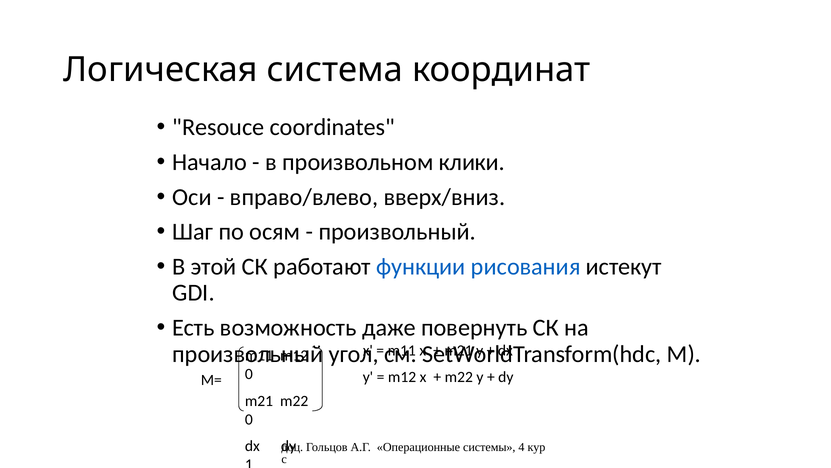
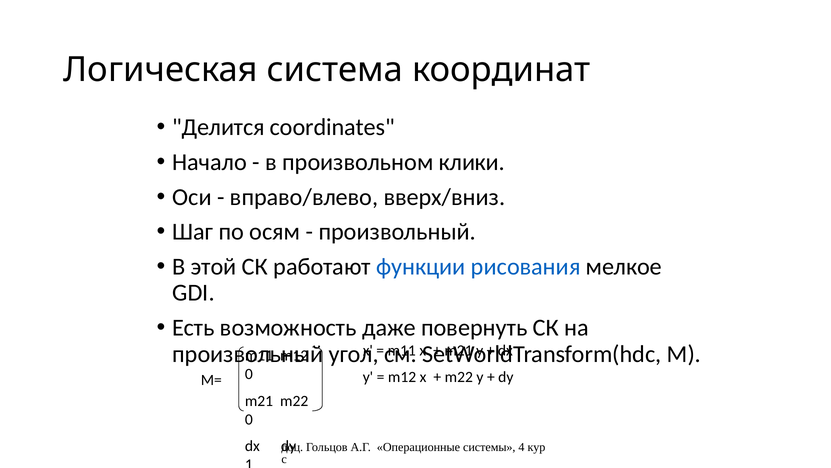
Resouce: Resouce -> Делится (218, 127)
истекут: истекут -> мелкое (624, 266)
